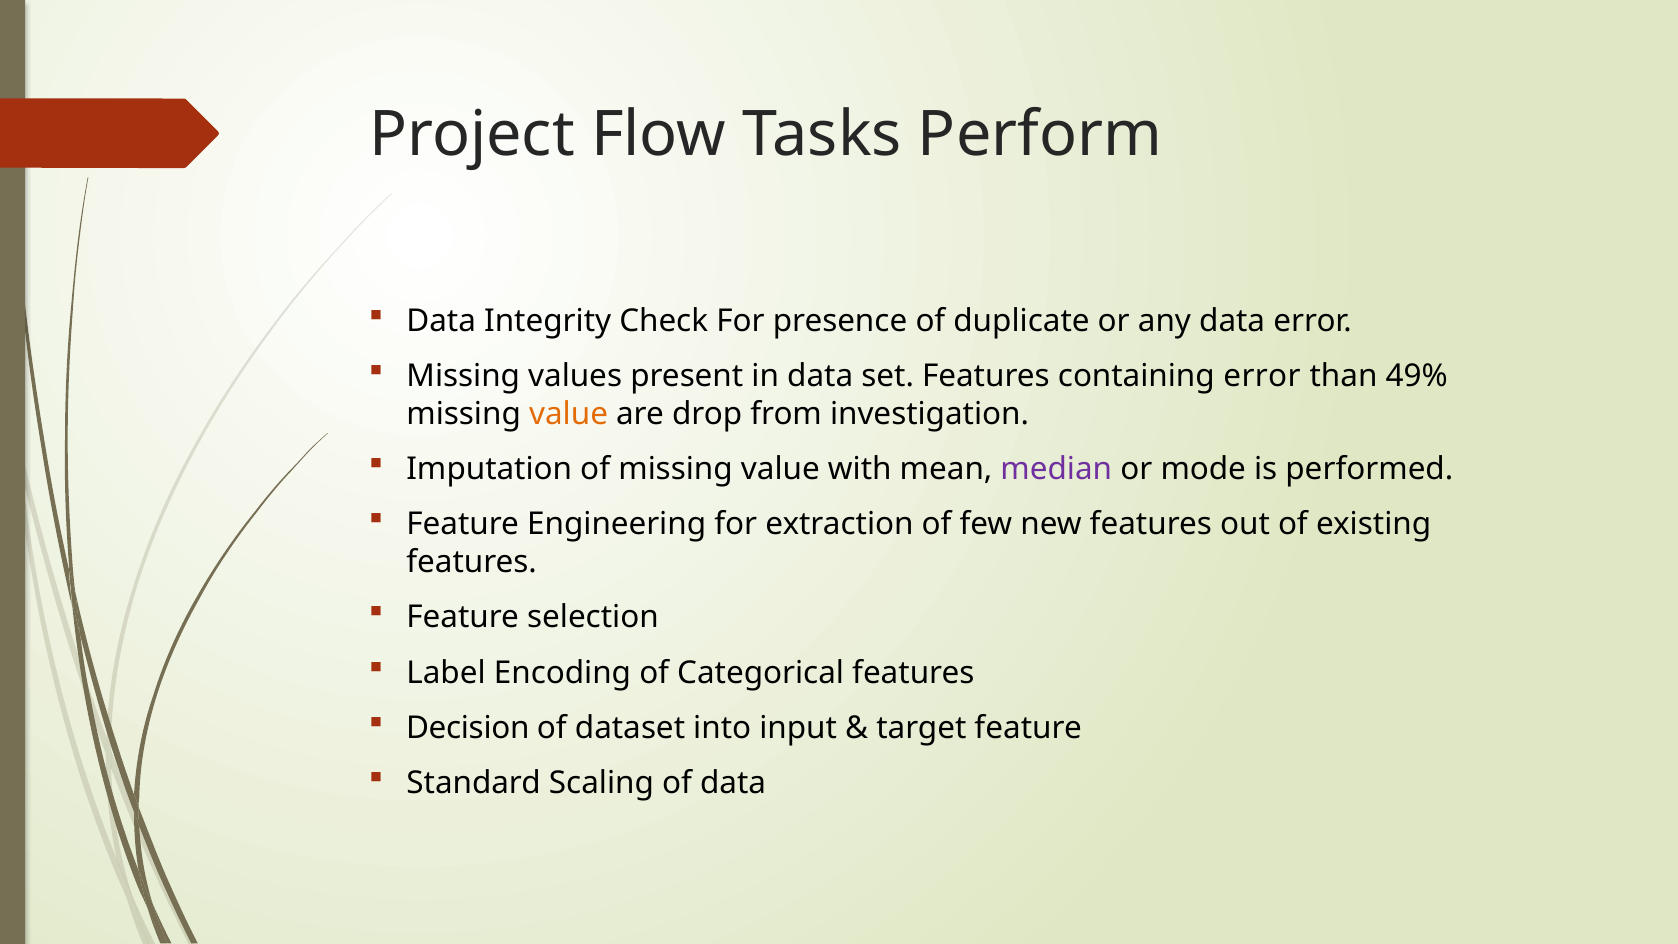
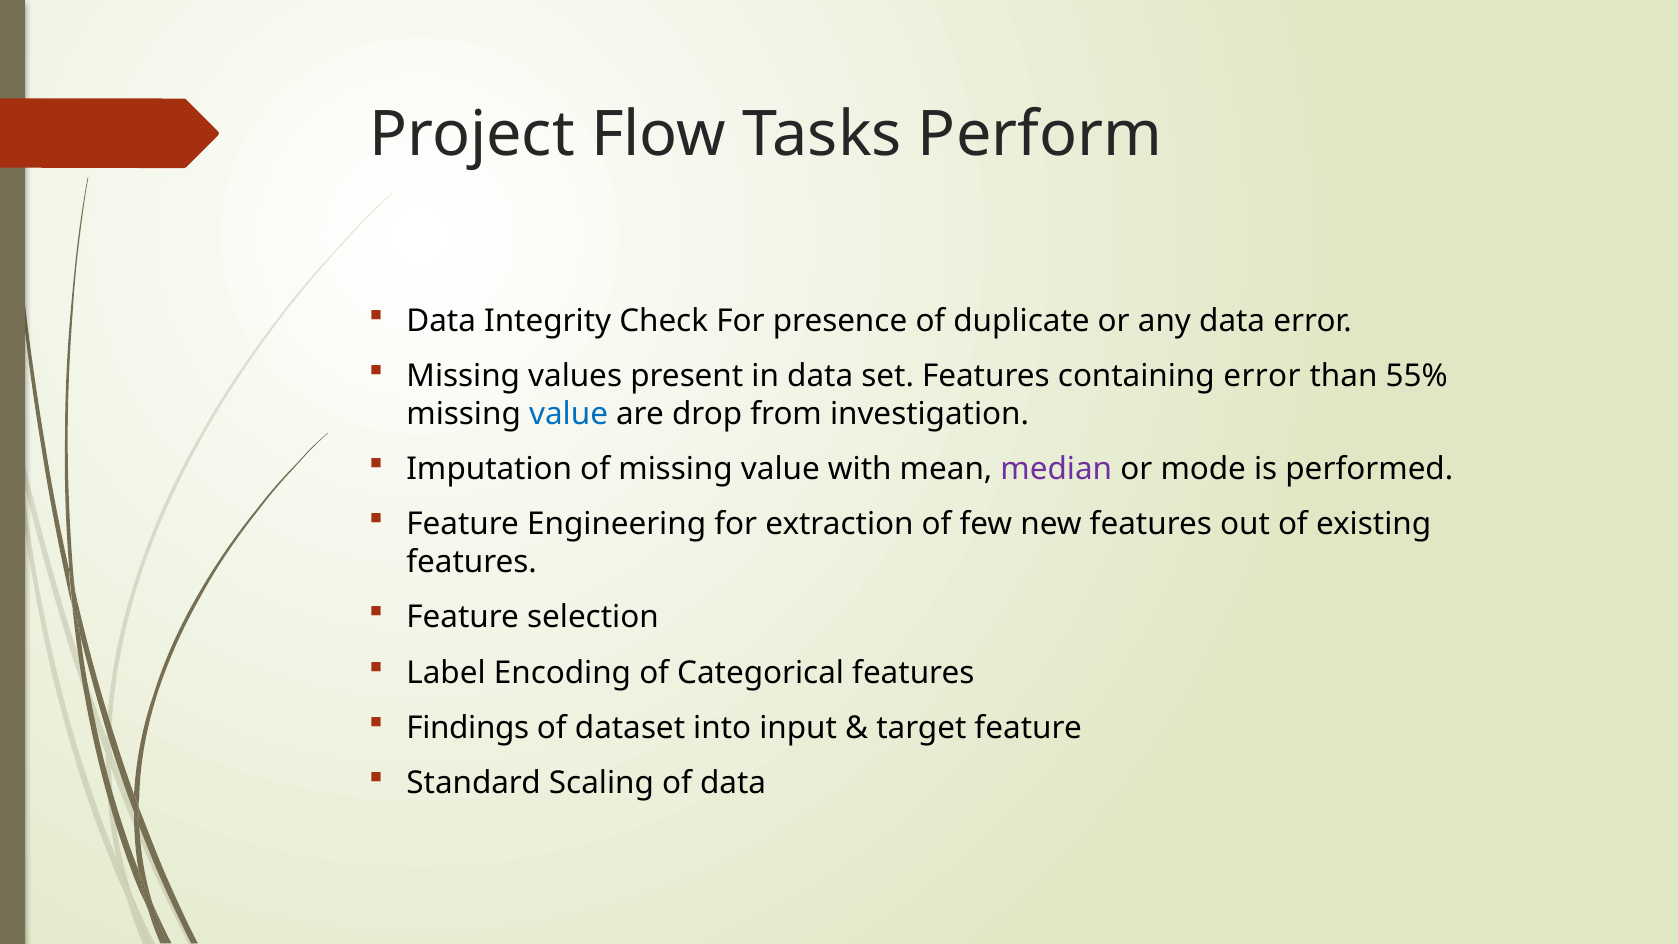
49%: 49% -> 55% (1417, 376)
value colour: orange -> blue (569, 414)
Decision: Decision -> Findings (468, 728)
